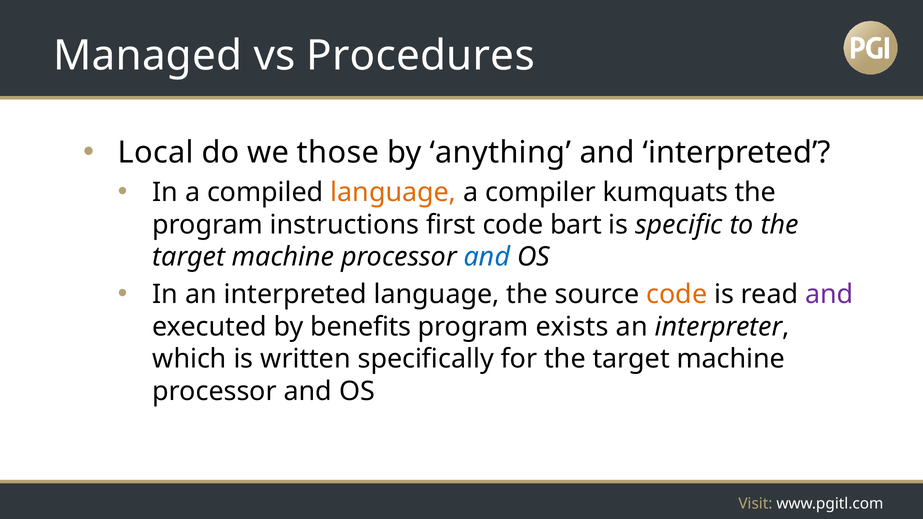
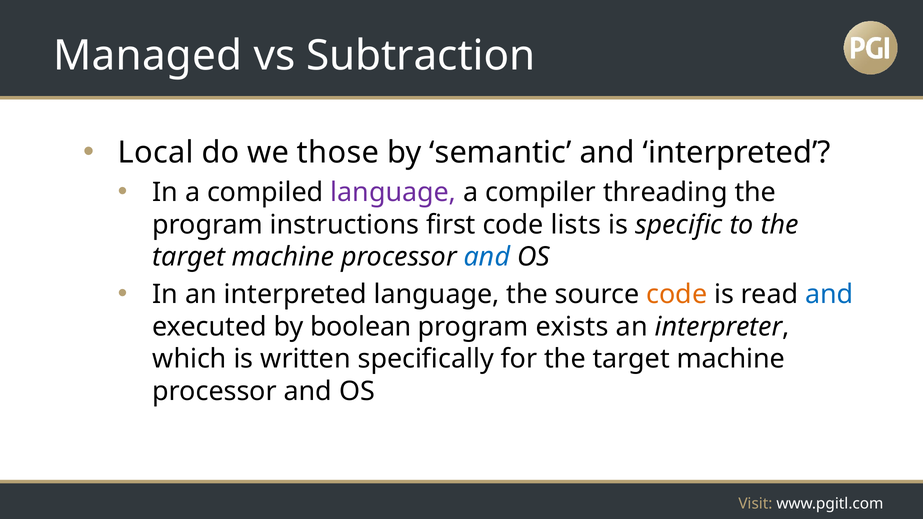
Procedures: Procedures -> Subtraction (421, 56)
anything: anything -> semantic (500, 153)
language colour: orange -> purple (393, 193)
kumquats: kumquats -> threading (665, 193)
bart: bart -> lists (576, 225)
and colour: purple -> blue (829, 295)
benefits: benefits -> boolean (361, 327)
